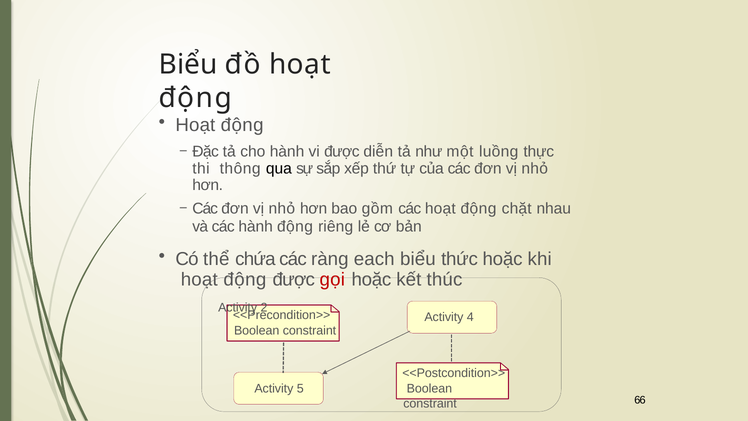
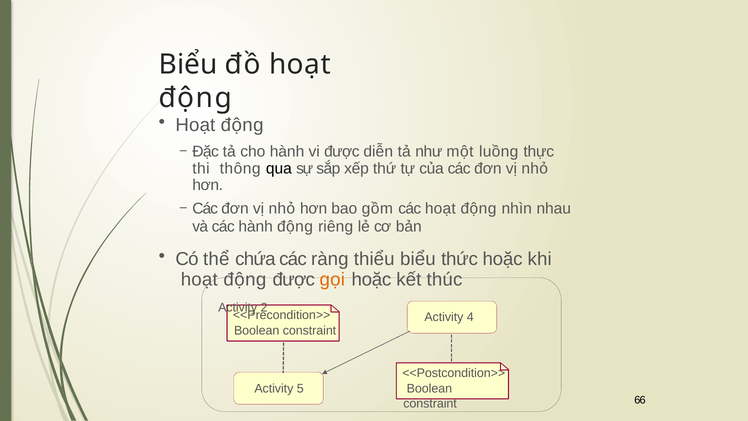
chặt: chặt -> nhìn (517, 209)
each: each -> thiểu (374, 259)
gọi colour: red -> orange (332, 279)
